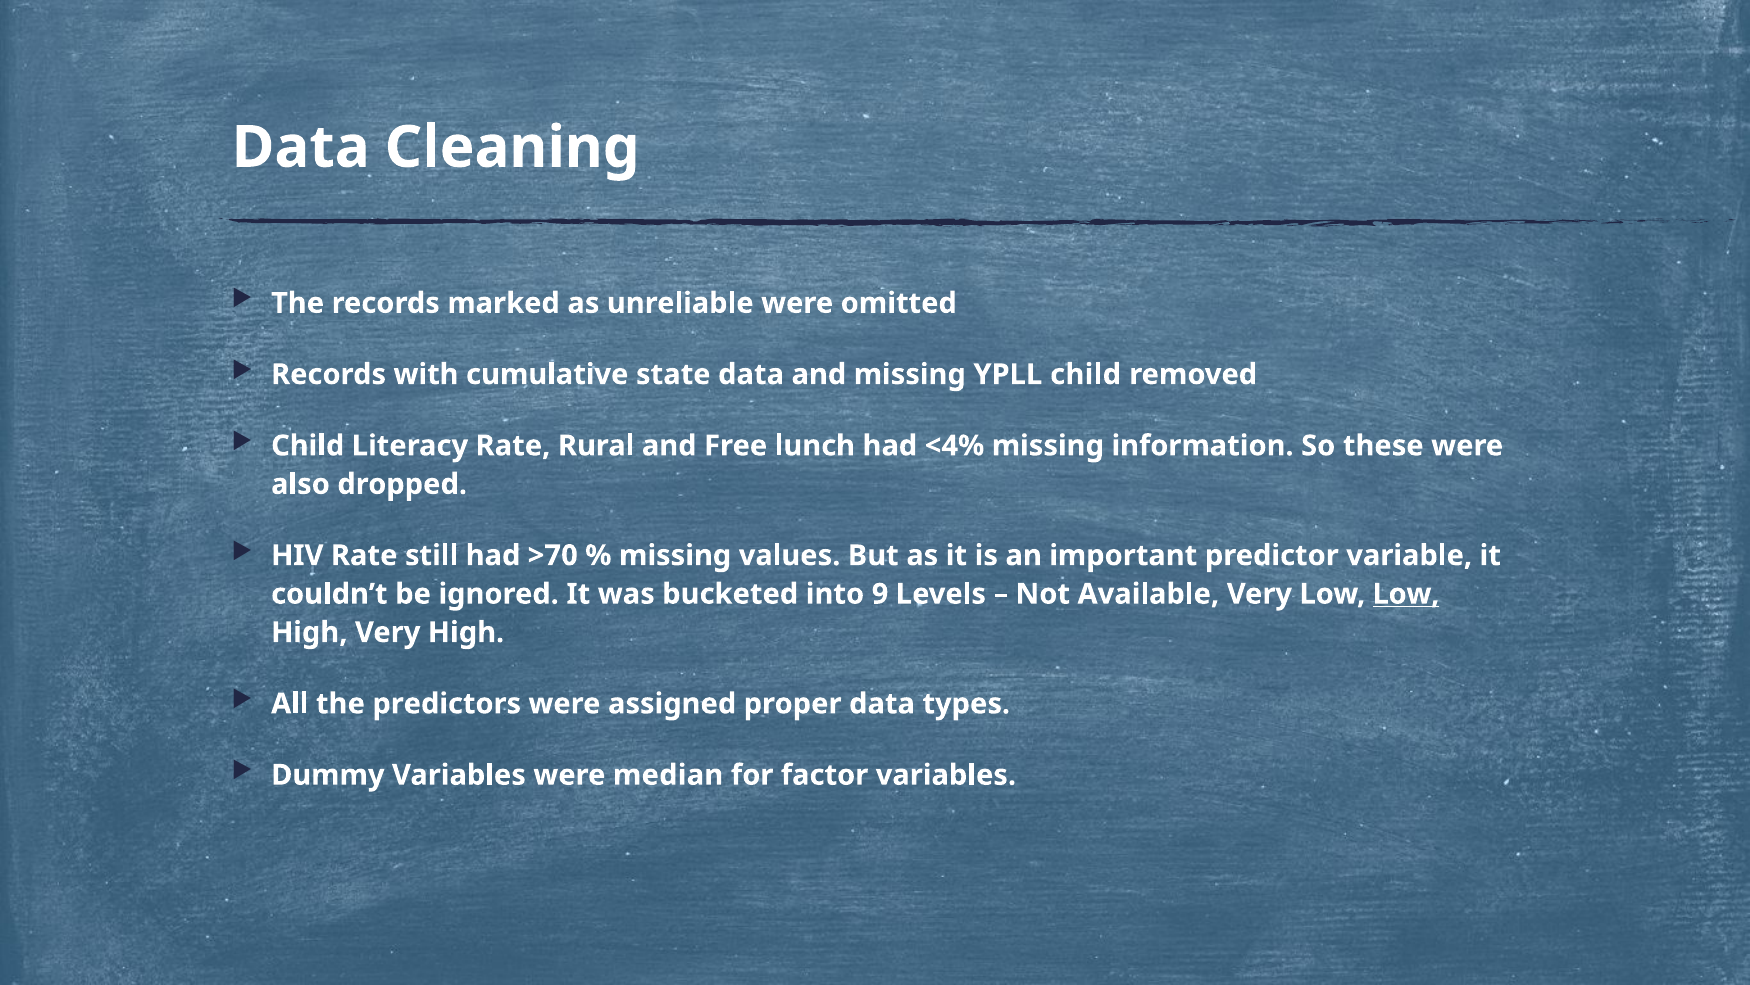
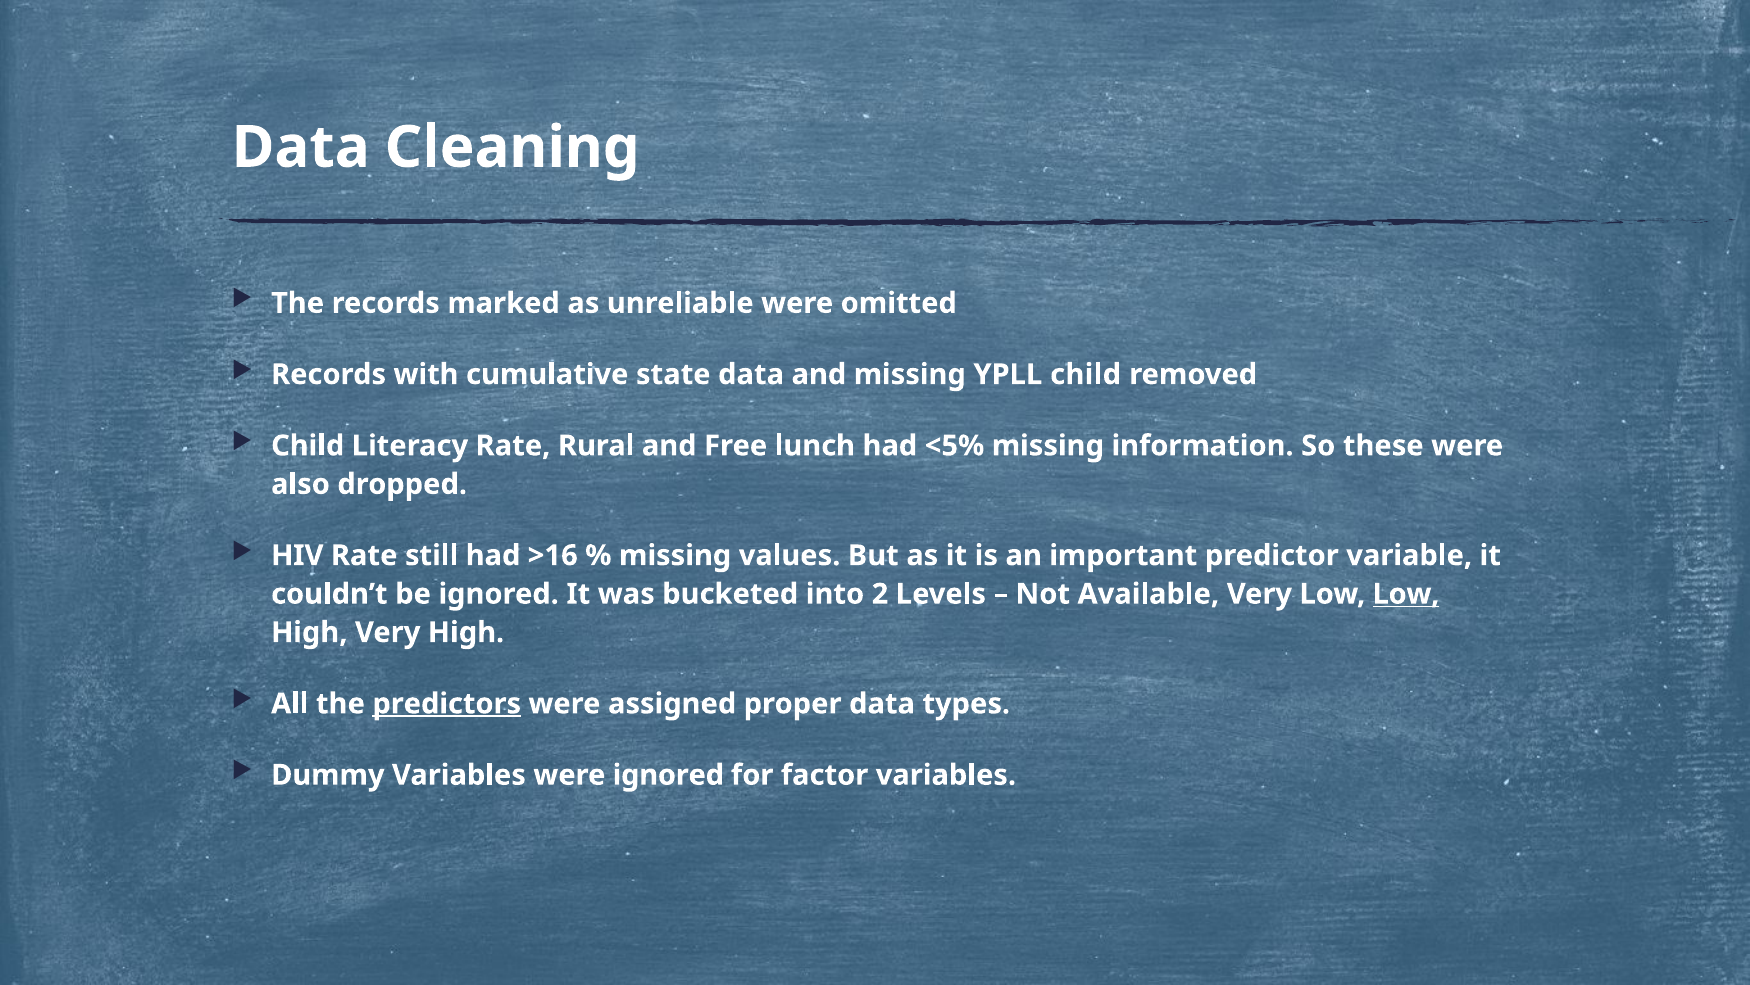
<4%: <4% -> <5% (955, 446)
>70: >70 -> >16 (553, 555)
9: 9 -> 2 (880, 594)
predictors underline: none -> present (447, 704)
were median: median -> ignored (668, 775)
